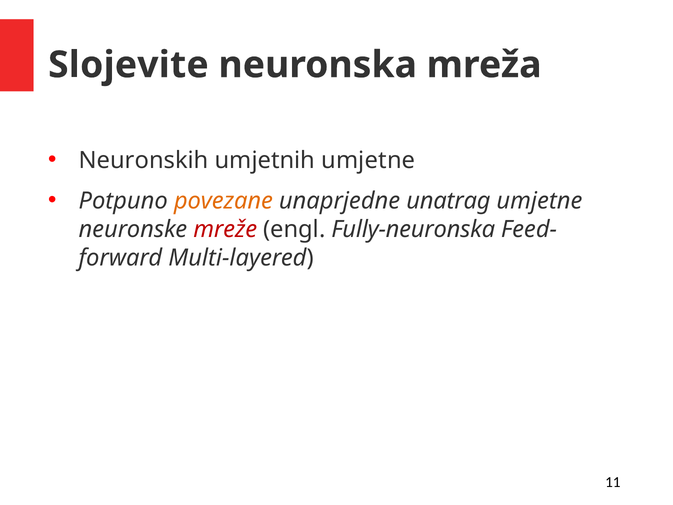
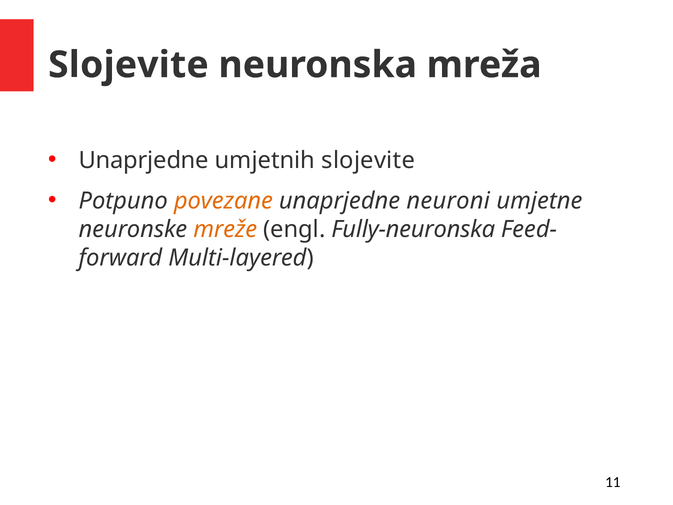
Neuronskih: Neuronskih -> Unaprjedne (144, 160)
umjetnih umjetne: umjetne -> slojevite (368, 160)
unatrag: unatrag -> neuroni (448, 201)
mreže colour: red -> orange (225, 229)
